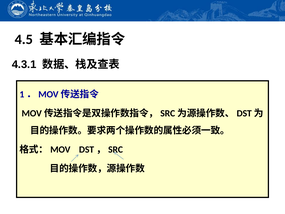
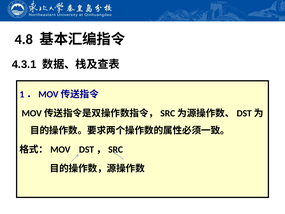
4.5: 4.5 -> 4.8 (24, 39)
